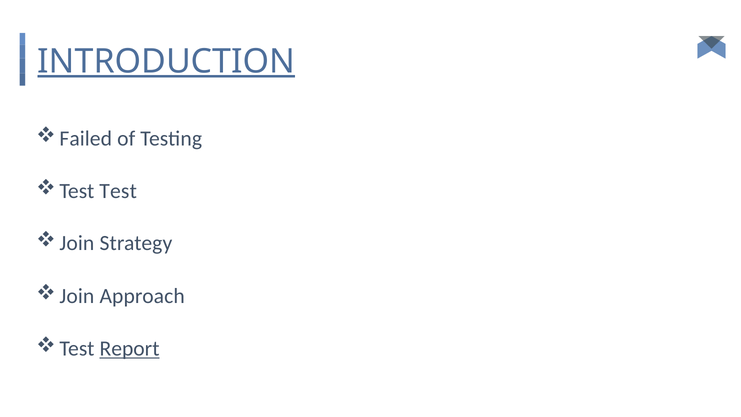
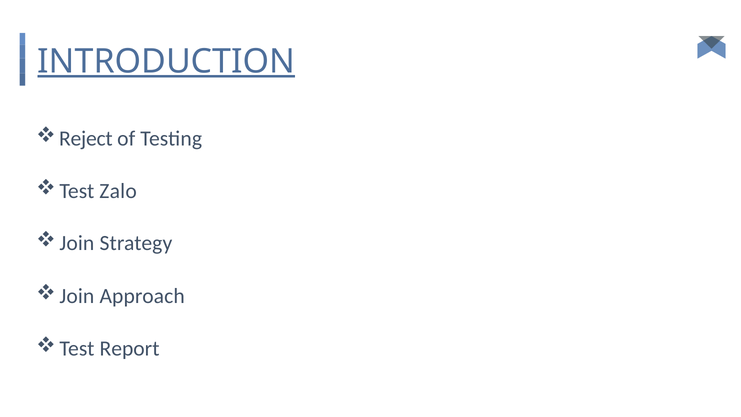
Failed: Failed -> Reject (86, 139)
Test Test: Test -> Zalo (118, 191)
Report underline: present -> none (130, 348)
